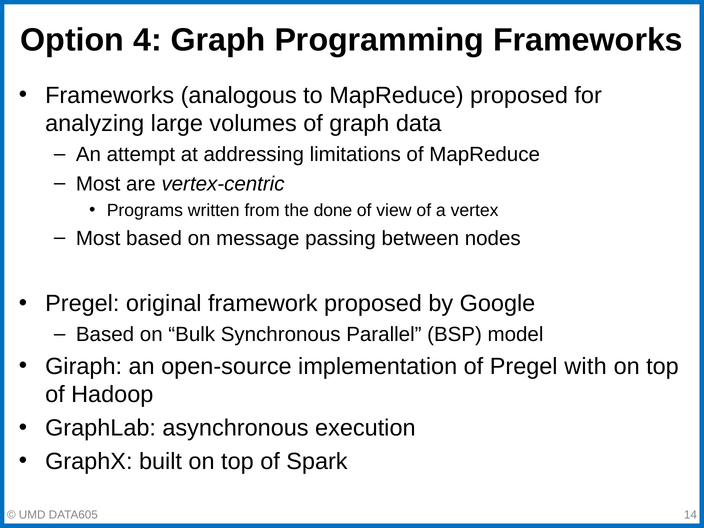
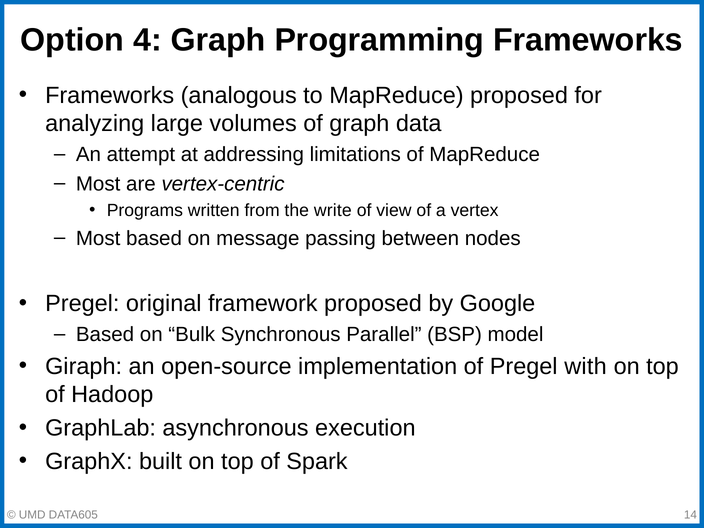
done: done -> write (333, 210)
